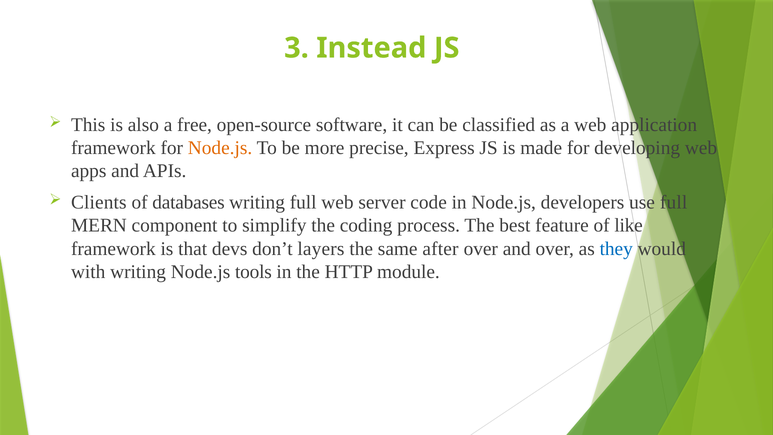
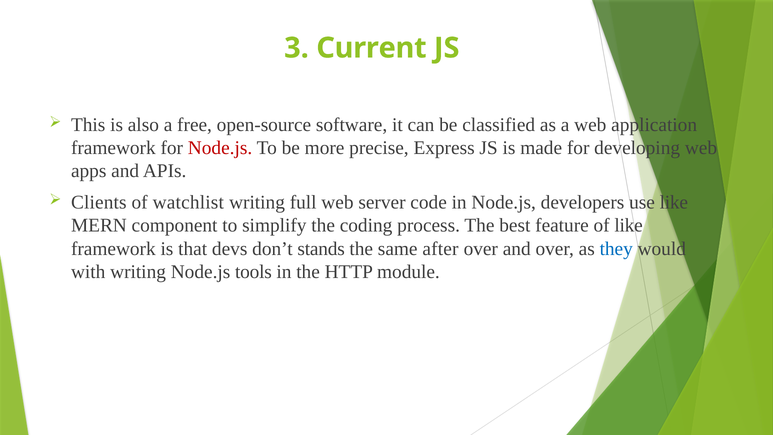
Instead: Instead -> Current (371, 48)
Node.js colour: orange -> red (220, 148)
databases: databases -> watchlist (188, 202)
use full: full -> like (674, 202)
layers: layers -> stands (321, 249)
